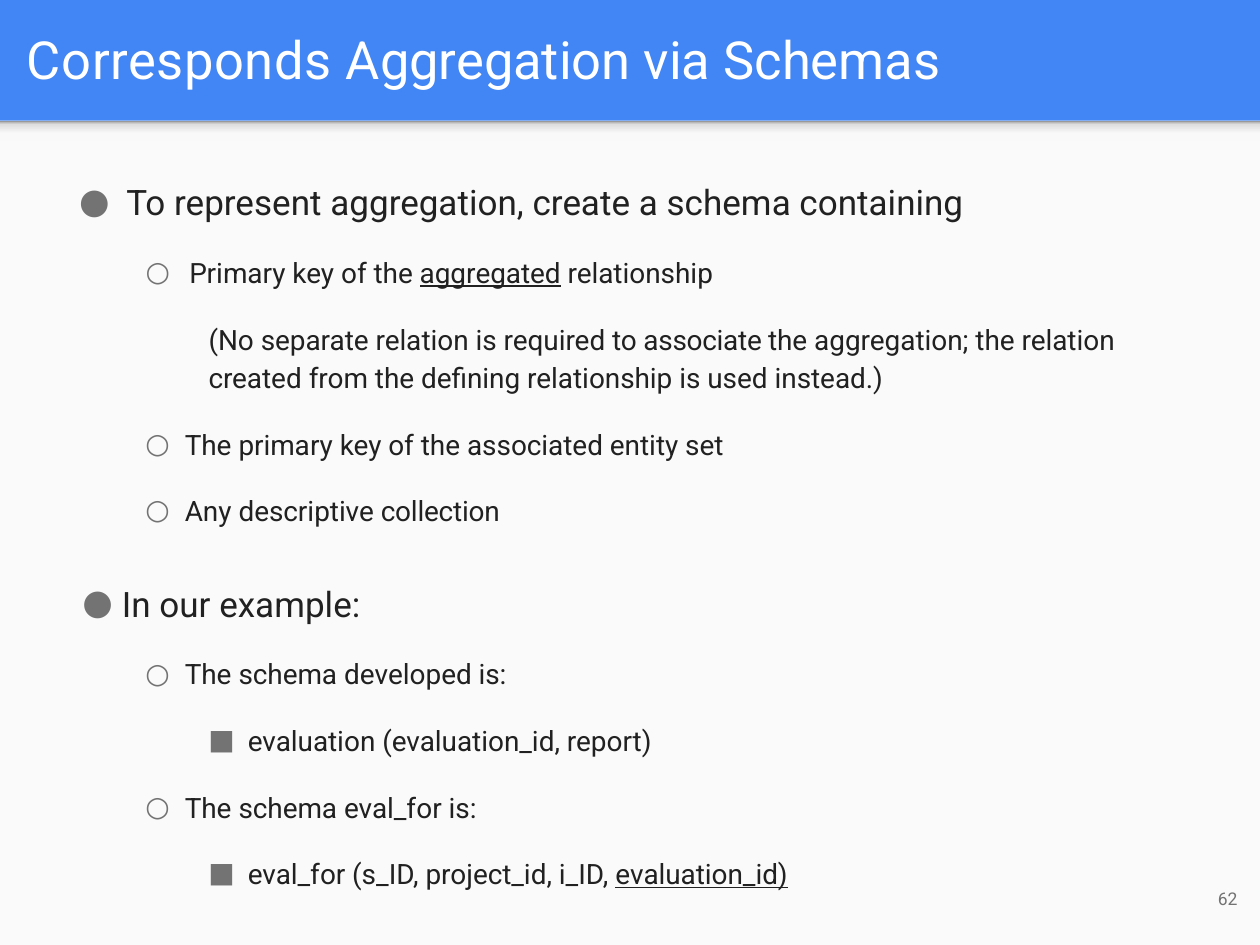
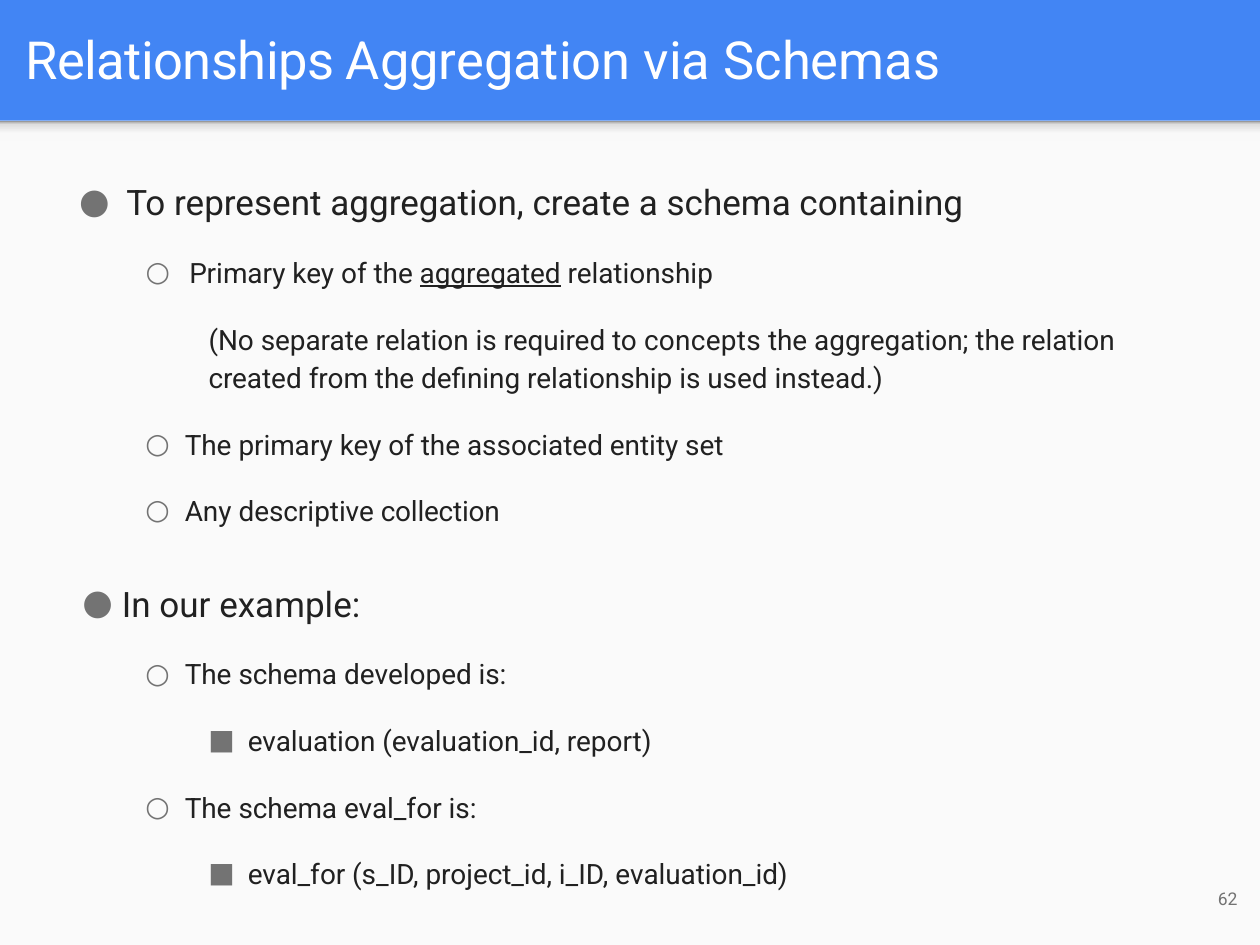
Corresponds: Corresponds -> Relationships (180, 62)
associate: associate -> concepts (702, 341)
evaluation_id underline: present -> none (701, 875)
